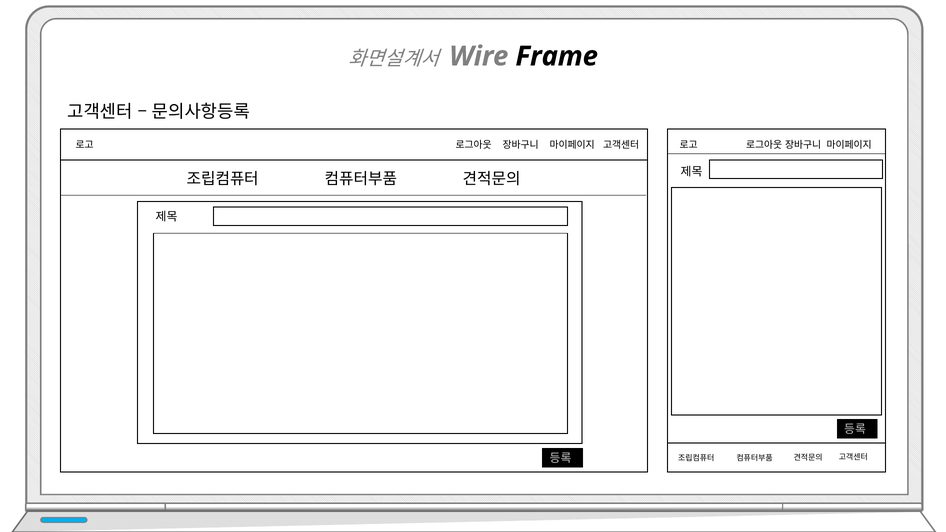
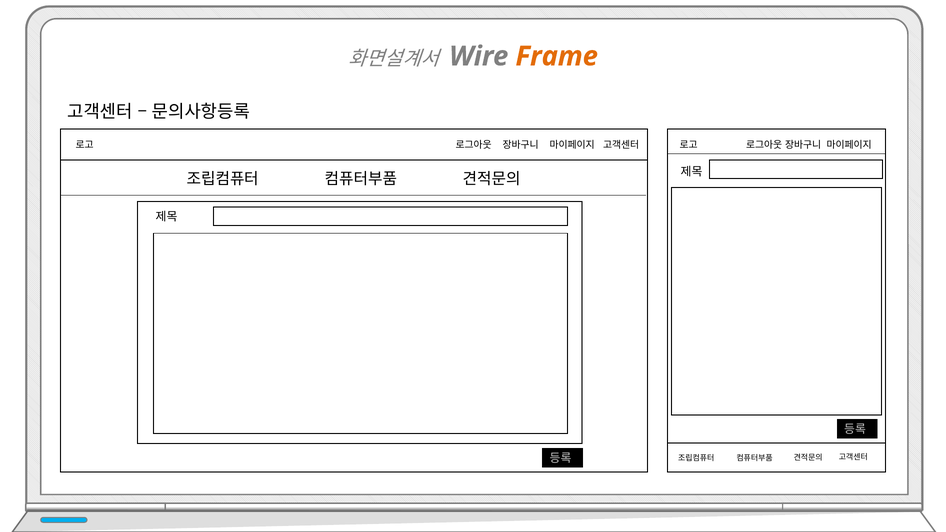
Frame colour: black -> orange (557, 56)
